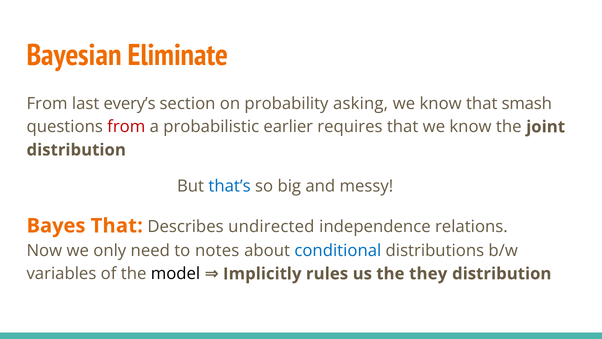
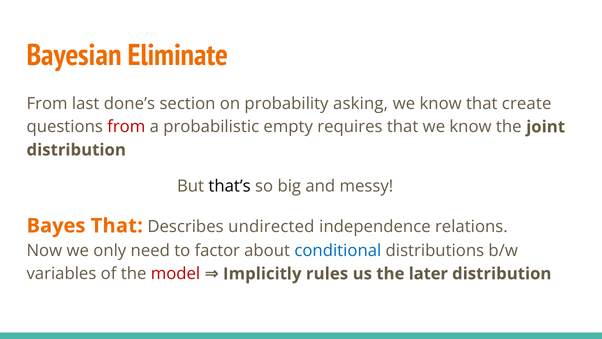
every’s: every’s -> done’s (129, 104)
smash: smash -> create (527, 104)
earlier: earlier -> empty (288, 127)
that’s colour: blue -> black (230, 186)
notes: notes -> factor (217, 250)
model colour: black -> red (175, 273)
they: they -> later (428, 273)
